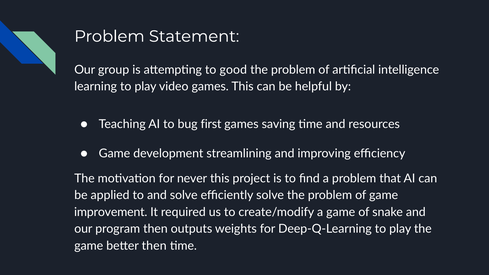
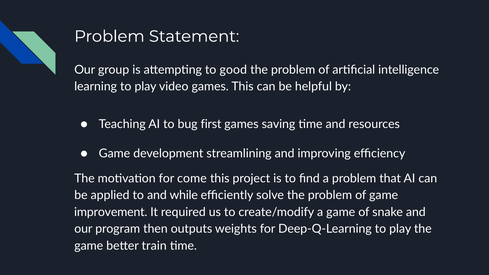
never: never -> come (192, 178)
and solve: solve -> while (184, 195)
better then: then -> train (154, 246)
